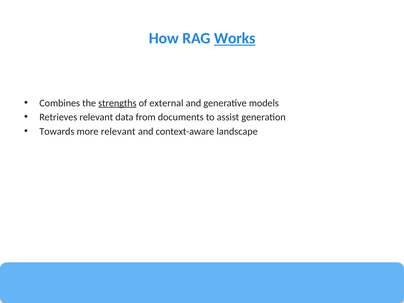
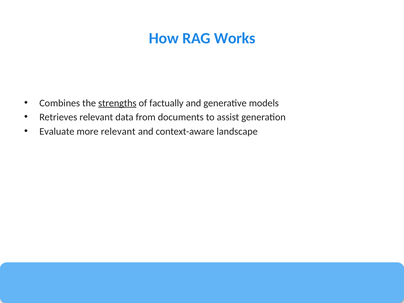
Works underline: present -> none (235, 38)
external: external -> factually (166, 103)
Towards: Towards -> Evaluate (57, 131)
